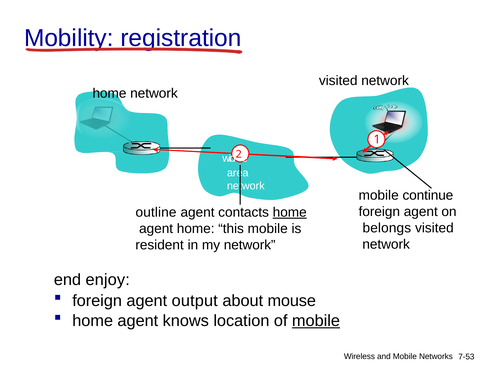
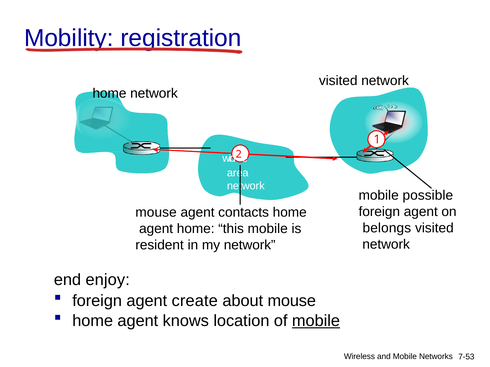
continue: continue -> possible (428, 196)
outline: outline -> mouse (156, 213)
home underline: present -> none (290, 213)
output: output -> create (195, 301)
